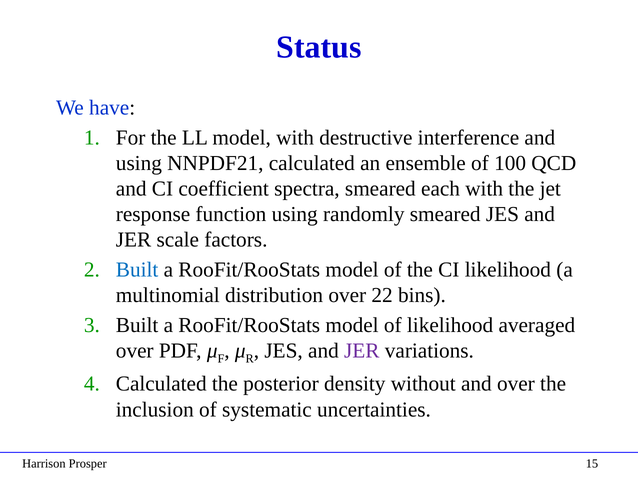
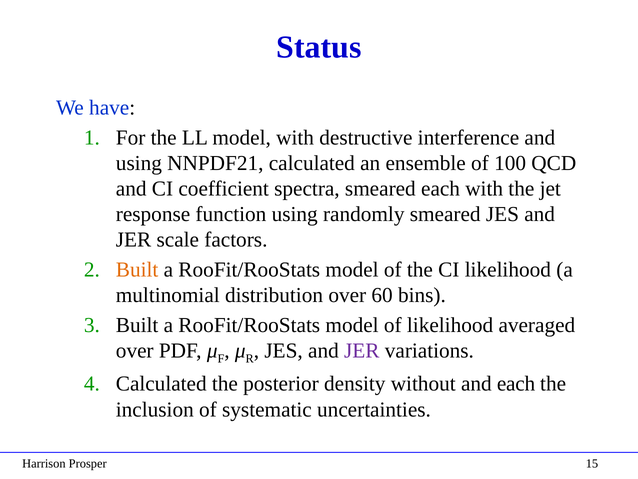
Built colour: blue -> orange (137, 269)
22: 22 -> 60 (382, 295)
and over: over -> each (516, 384)
